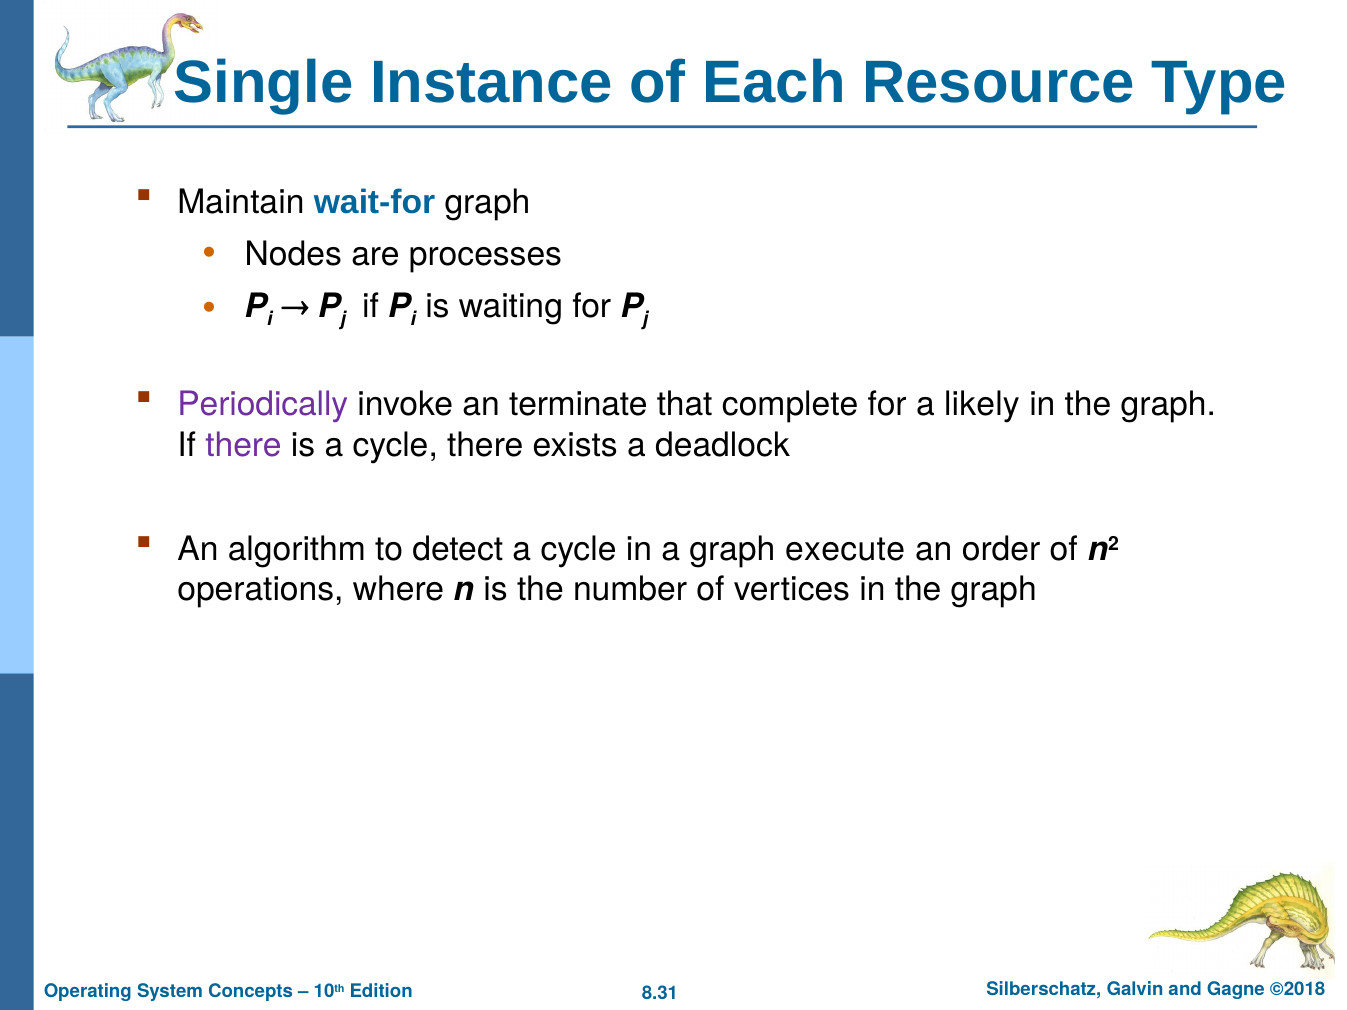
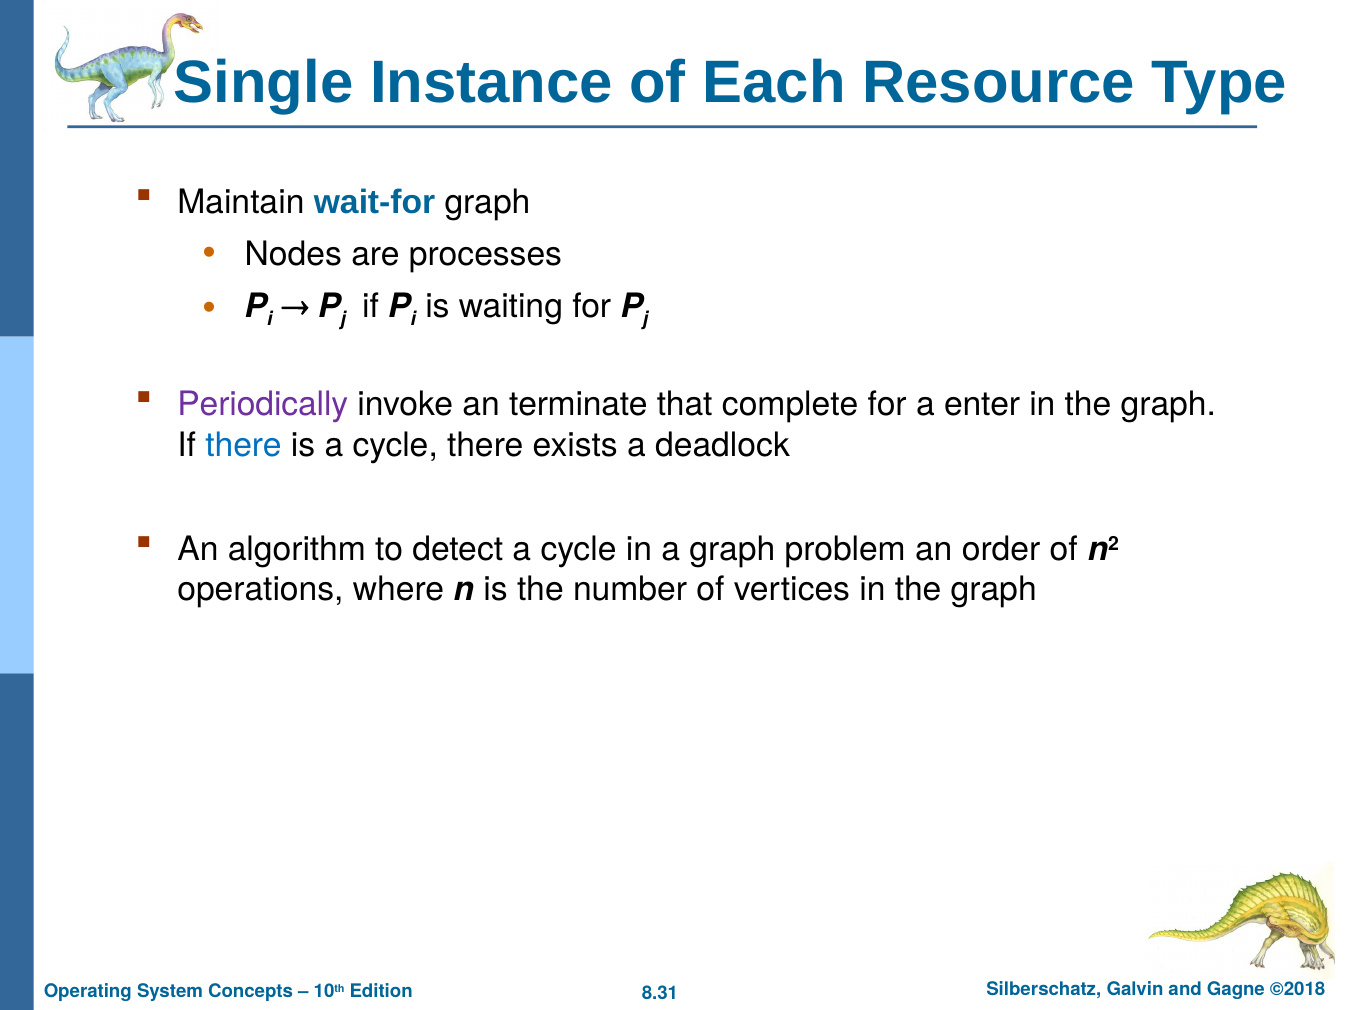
likely: likely -> enter (982, 405)
there colour: purple -> blue (244, 445)
execute: execute -> problem (845, 549)
